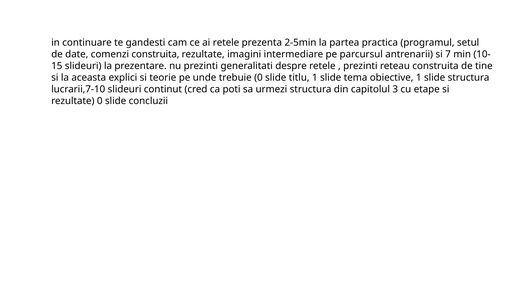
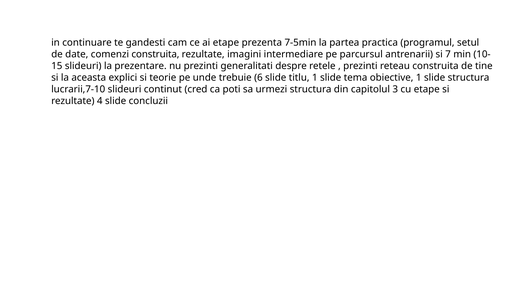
ai retele: retele -> etape (226, 43)
2-5min: 2-5min -> 7-5min (300, 43)
trebuie 0: 0 -> 6 (258, 78)
rezultate 0: 0 -> 4 (100, 101)
